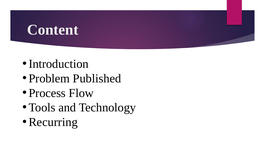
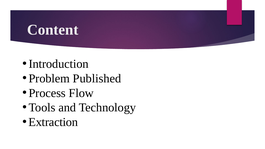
Recurring: Recurring -> Extraction (53, 122)
